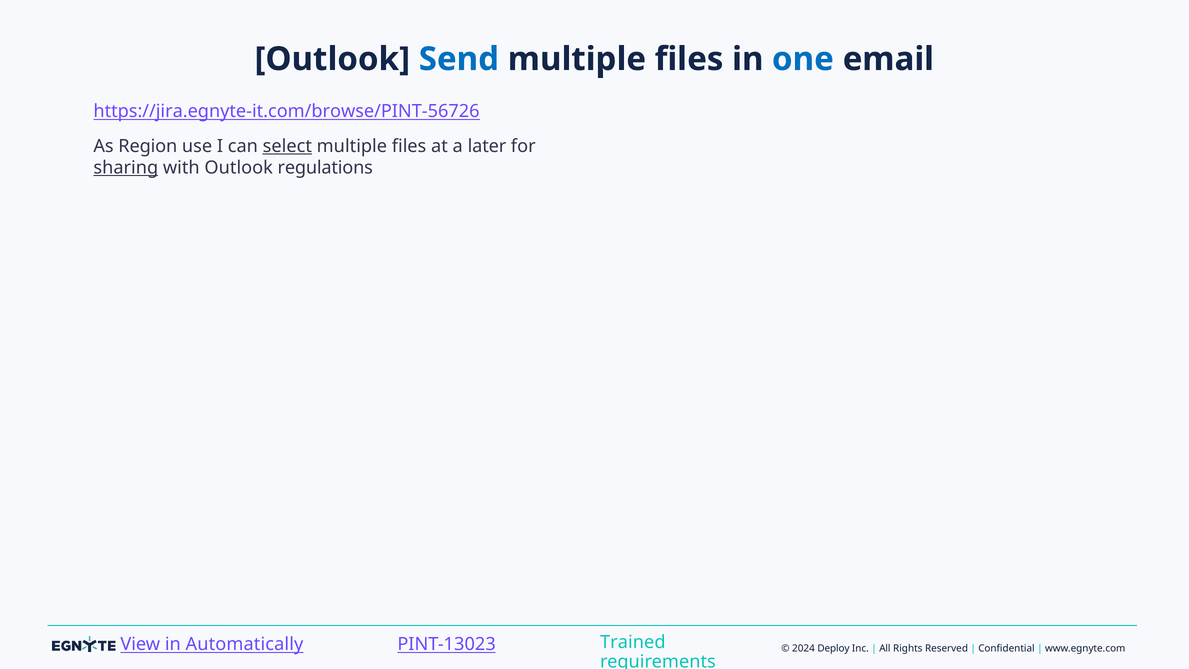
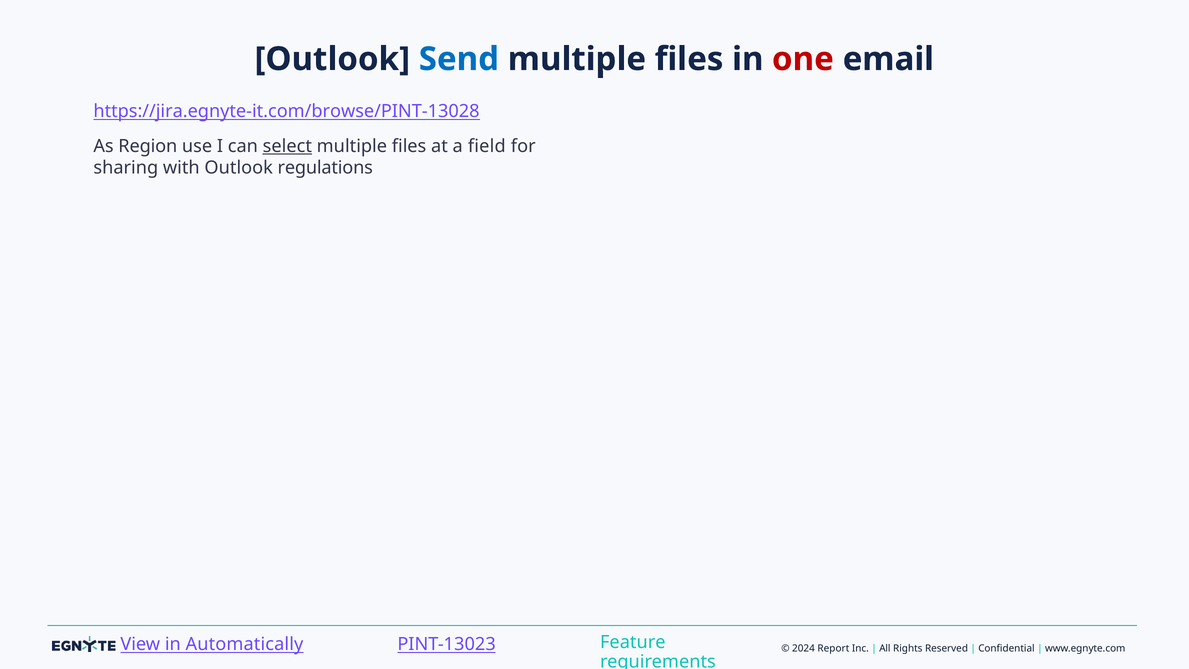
one colour: blue -> red (803, 59)
https://jira.egnyte-it.com/browse/PINT-56726: https://jira.egnyte-it.com/browse/PINT-56726 -> https://jira.egnyte-it.com/browse/PINT-13028 (286, 111)
later: later -> field (487, 146)
sharing underline: present -> none (126, 168)
Trained: Trained -> Feature (633, 642)
Deploy: Deploy -> Report (833, 649)
